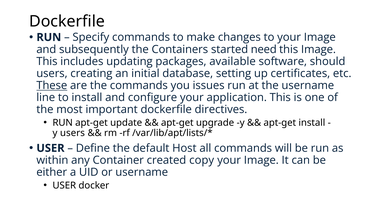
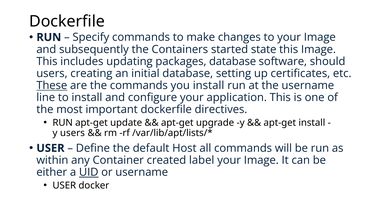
need: need -> state (264, 49)
packages available: available -> database (233, 61)
you issues: issues -> install (209, 86)
copy: copy -> label (202, 161)
UID underline: none -> present (89, 173)
